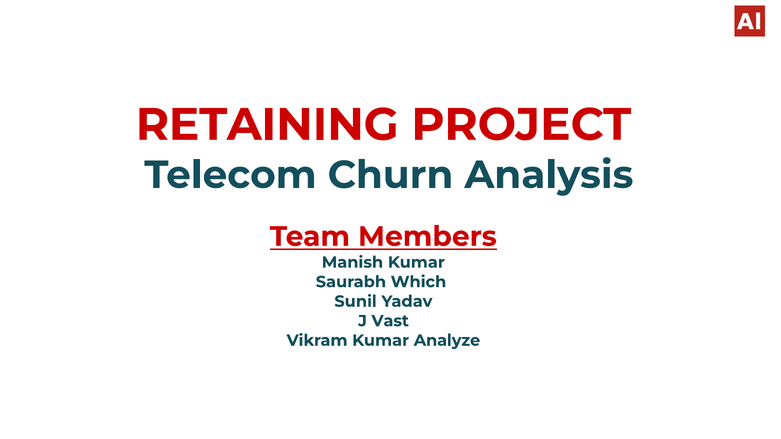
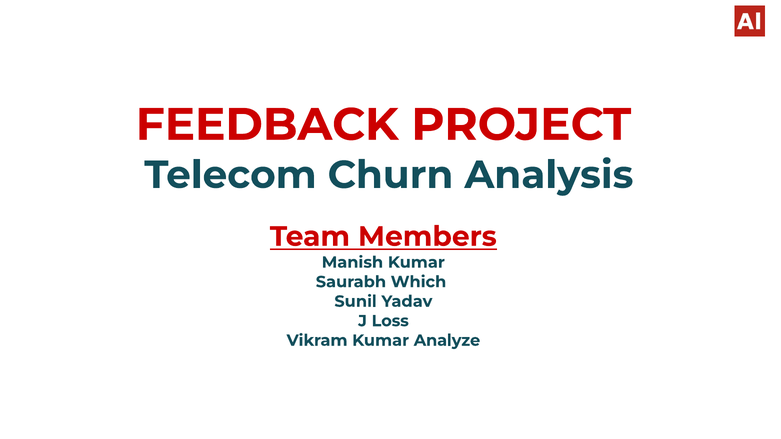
RETAINING: RETAINING -> FEEDBACK (267, 125)
Vast: Vast -> Loss (390, 321)
